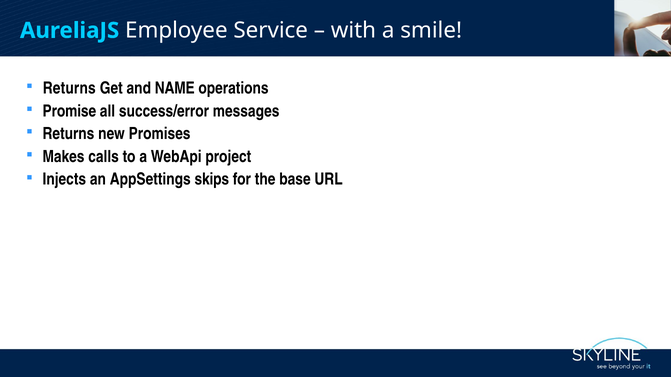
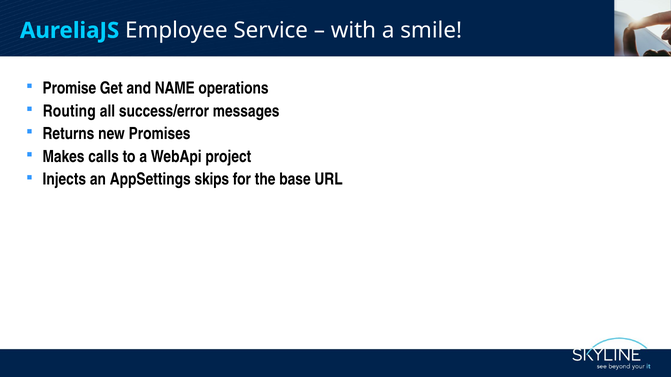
Returns: Returns -> Promise (69, 88)
Promise: Promise -> Routing (69, 111)
